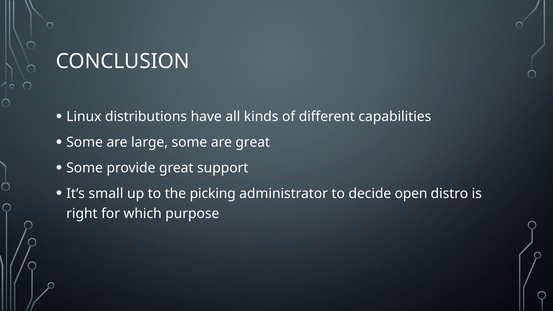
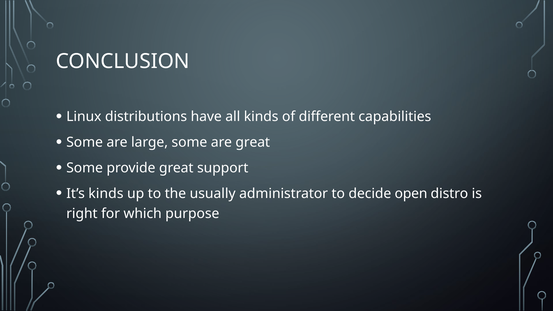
It’s small: small -> kinds (106, 194)
picking: picking -> usually (213, 194)
